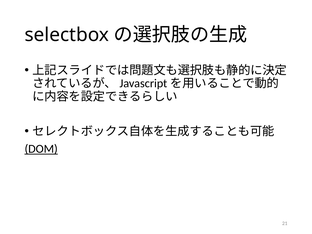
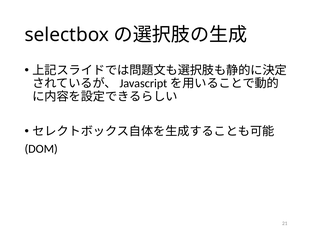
DOM underline: present -> none (41, 149)
